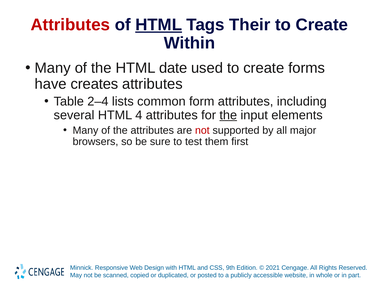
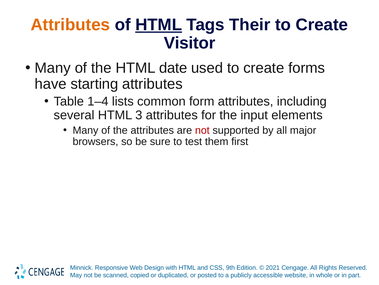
Attributes colour: red -> orange (70, 25)
Within: Within -> Visitor (190, 43)
creates: creates -> starting (94, 84)
2–4: 2–4 -> 1–4 (98, 101)
4: 4 -> 3 (139, 115)
the underline: present -> none (228, 115)
